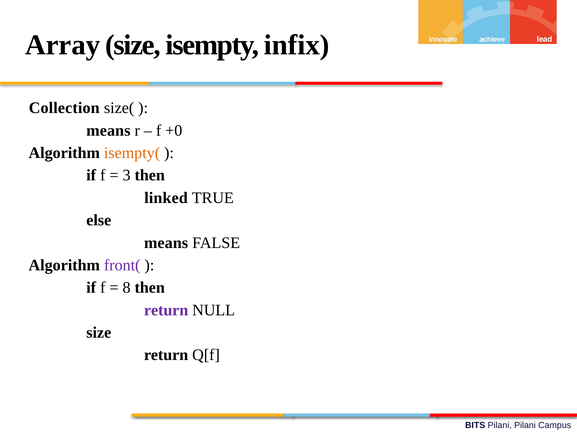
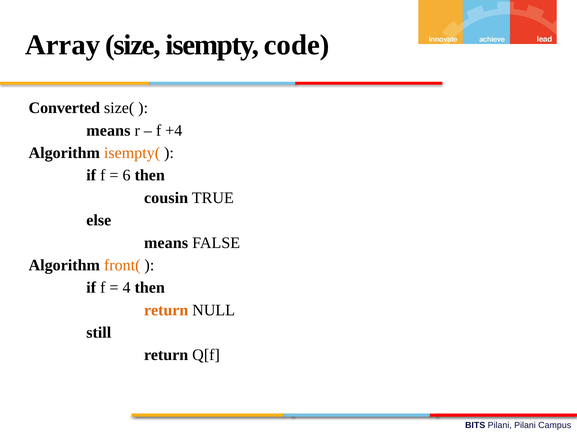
infix: infix -> code (297, 45)
Collection: Collection -> Converted (64, 108)
+0: +0 -> +4 (174, 130)
3: 3 -> 6 (127, 175)
linked: linked -> cousin (166, 198)
front( colour: purple -> orange (122, 265)
8: 8 -> 4 (127, 287)
return colour: purple -> orange (166, 310)
size: size -> still (99, 332)
